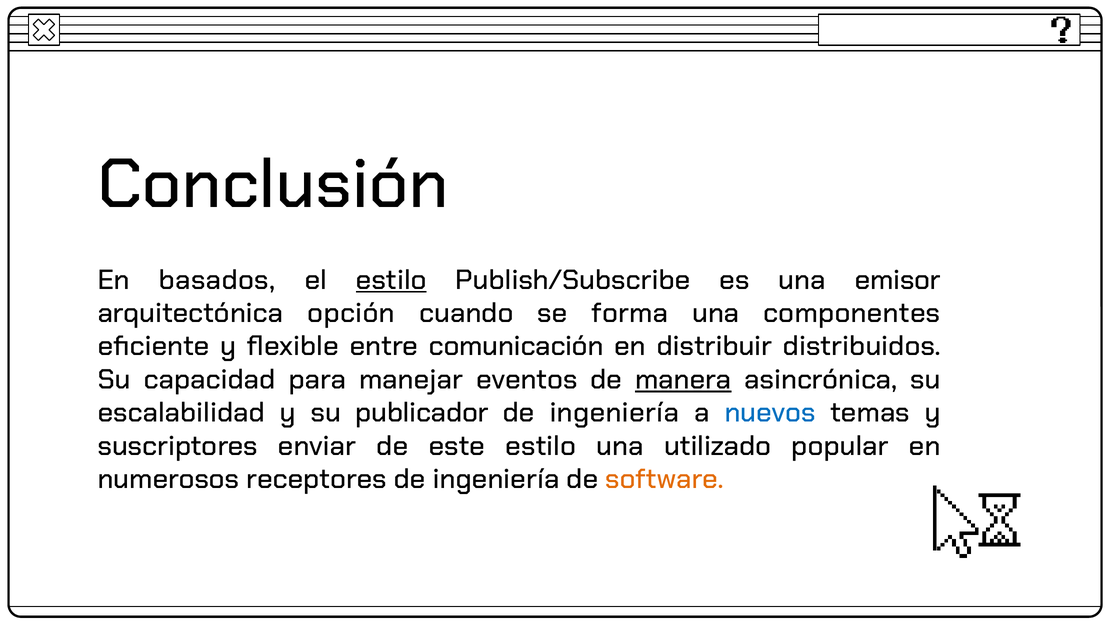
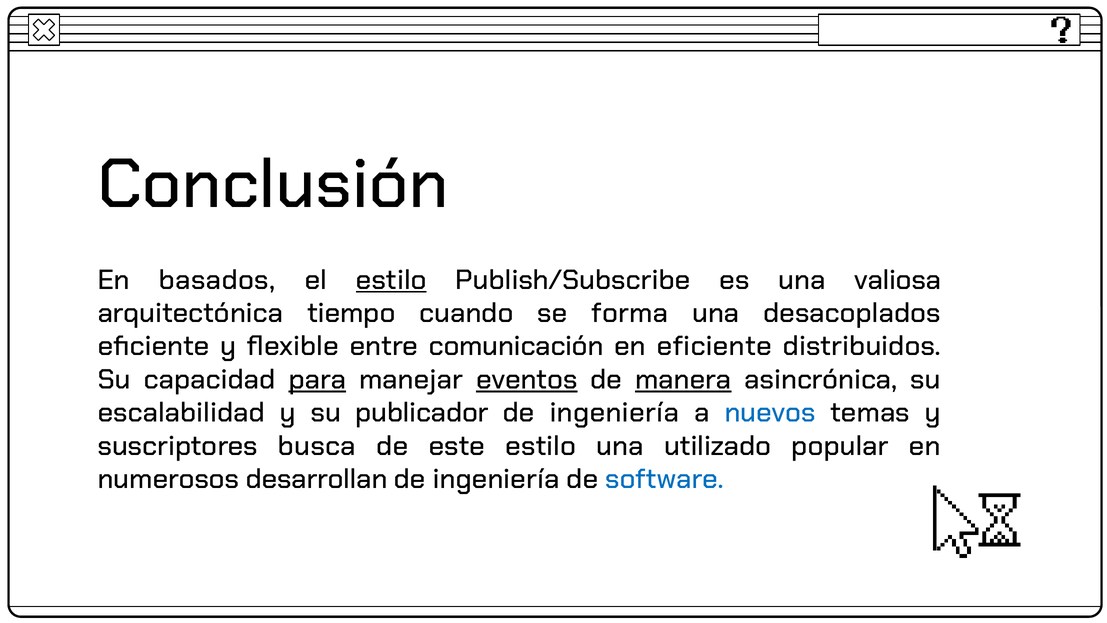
emisor: emisor -> valiosa (898, 280)
opción: opción -> tiempo (351, 313)
componentes: componentes -> desacoplados (852, 313)
en distribuir: distribuir -> eficiente (714, 346)
para underline: none -> present (317, 379)
eventos underline: none -> present (527, 379)
enviar: enviar -> busca (317, 446)
receptores: receptores -> desarrollan (317, 479)
software colour: orange -> blue (665, 479)
